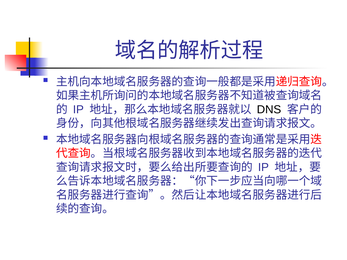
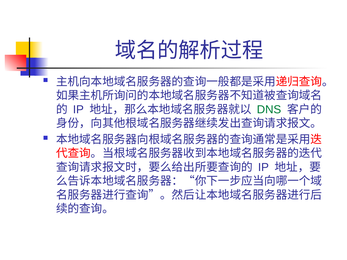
DNS colour: black -> green (269, 110)
